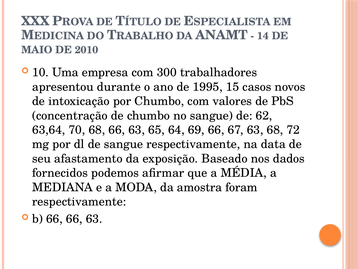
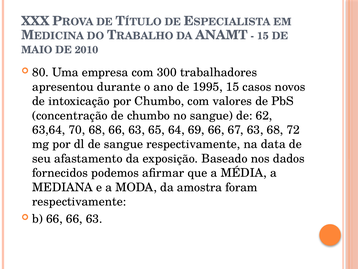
14: 14 -> 15 (263, 36)
10: 10 -> 80 (40, 72)
